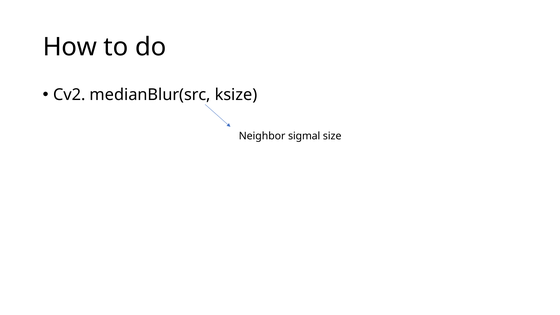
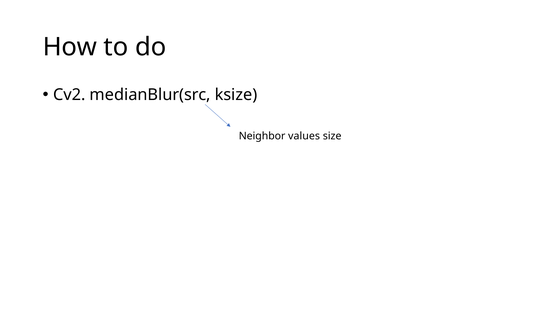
sigmal: sigmal -> values (304, 136)
